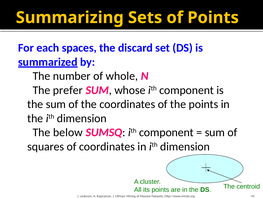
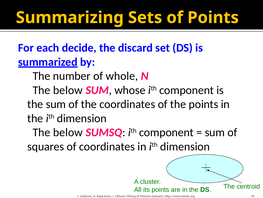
spaces: spaces -> decide (79, 48)
prefer: prefer -> below (68, 90)
